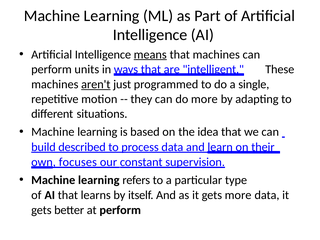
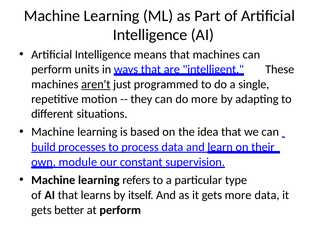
means underline: present -> none (150, 54)
described: described -> processes (82, 147)
focuses: focuses -> module (78, 162)
